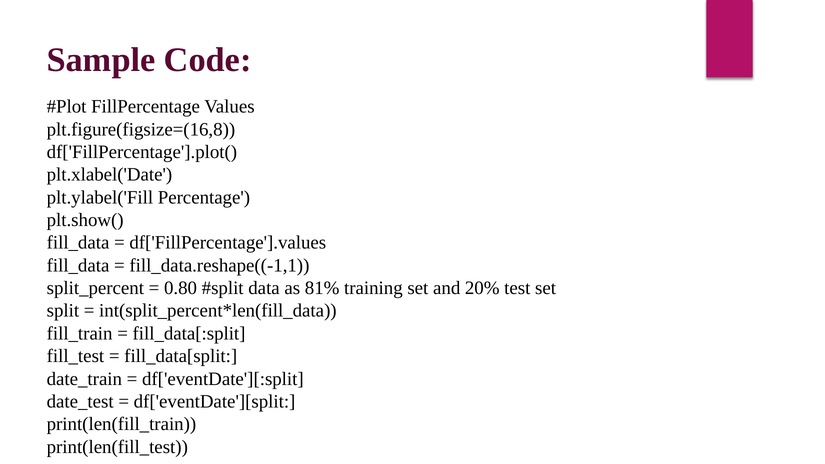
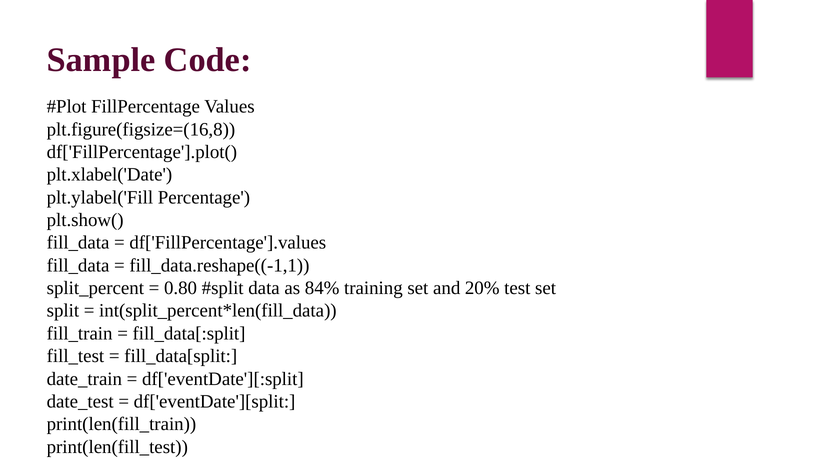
81%: 81% -> 84% (322, 288)
